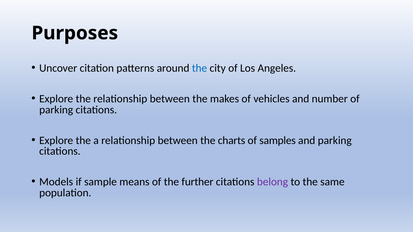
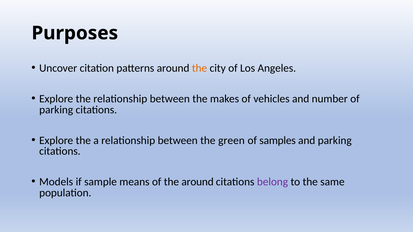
the colour: blue -> orange (200, 68)
charts: charts -> green (231, 141)
the further: further -> around (198, 182)
